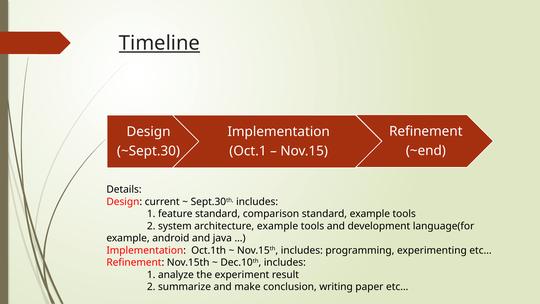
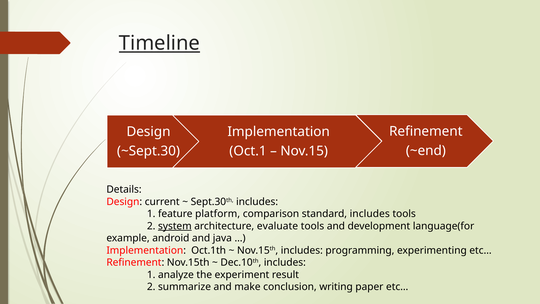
feature standard: standard -> platform (218, 214)
standard example: example -> includes (370, 214)
system underline: none -> present (175, 226)
architecture example: example -> evaluate (277, 226)
